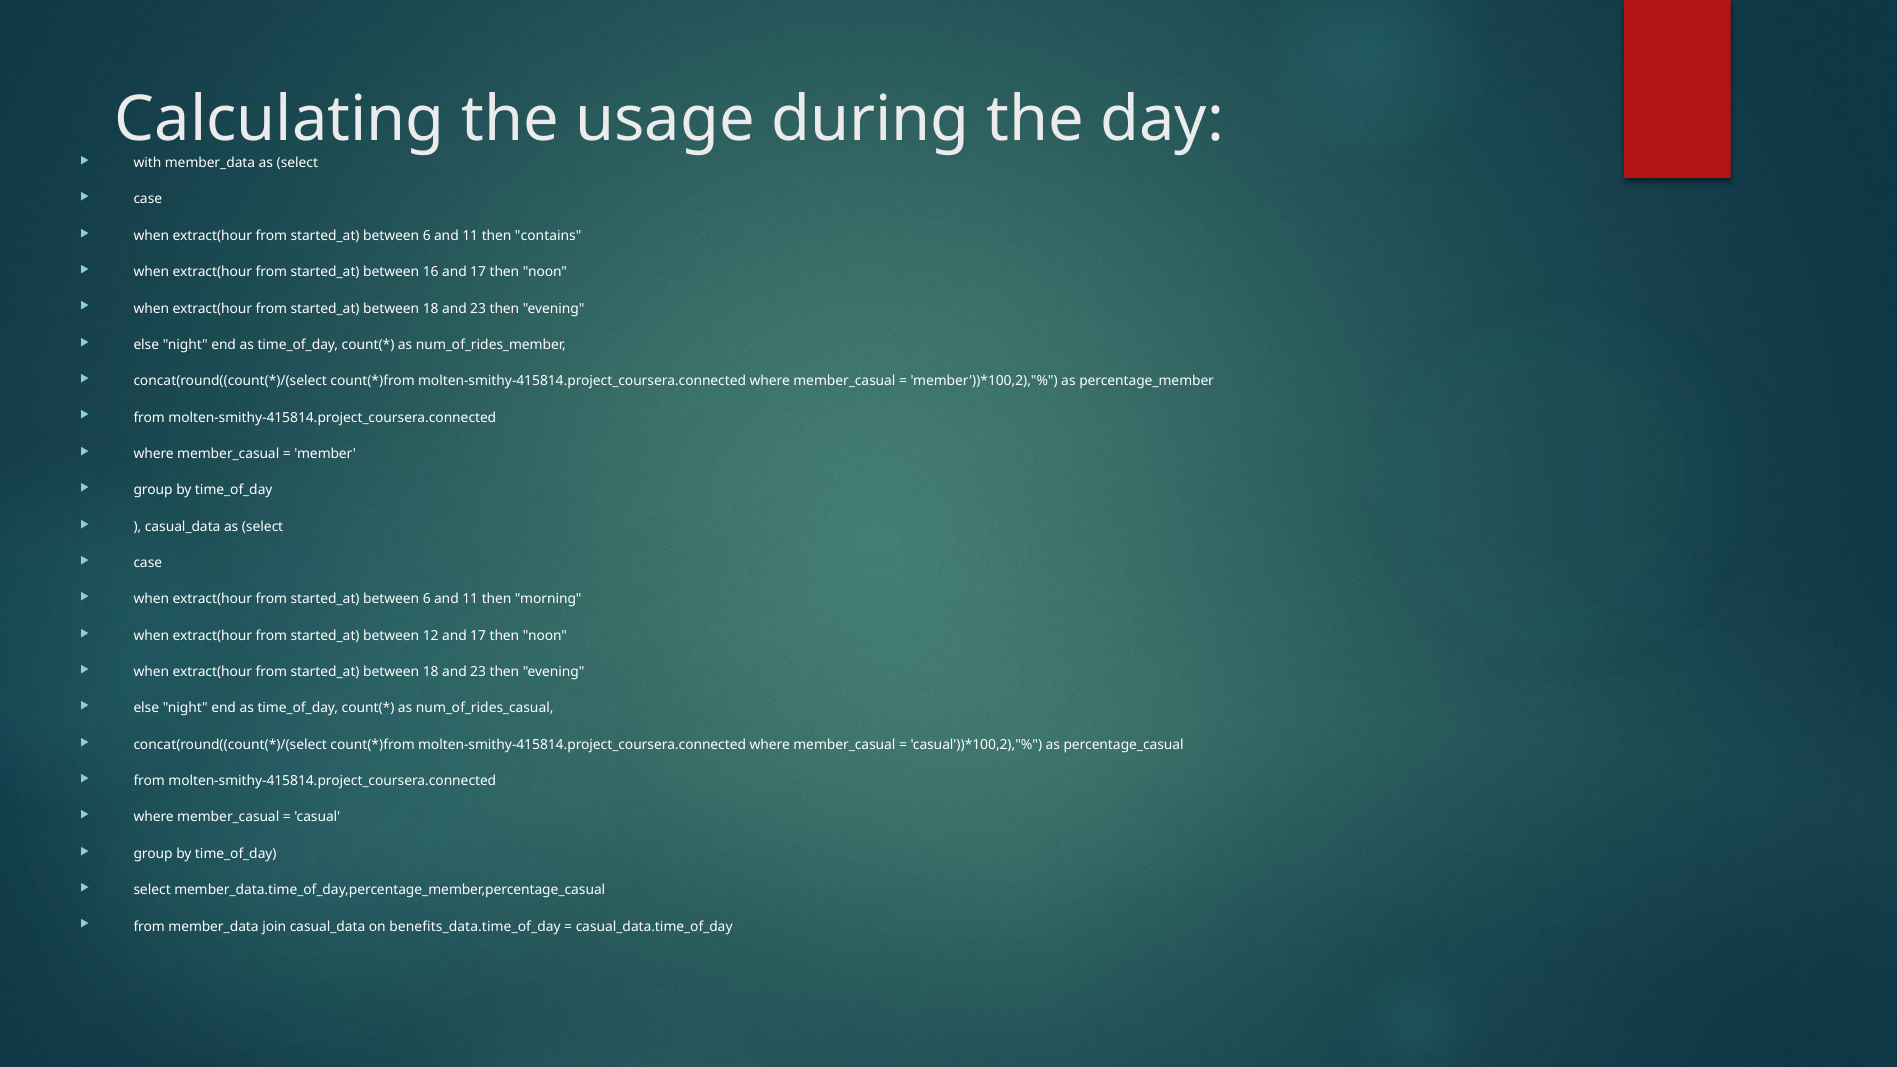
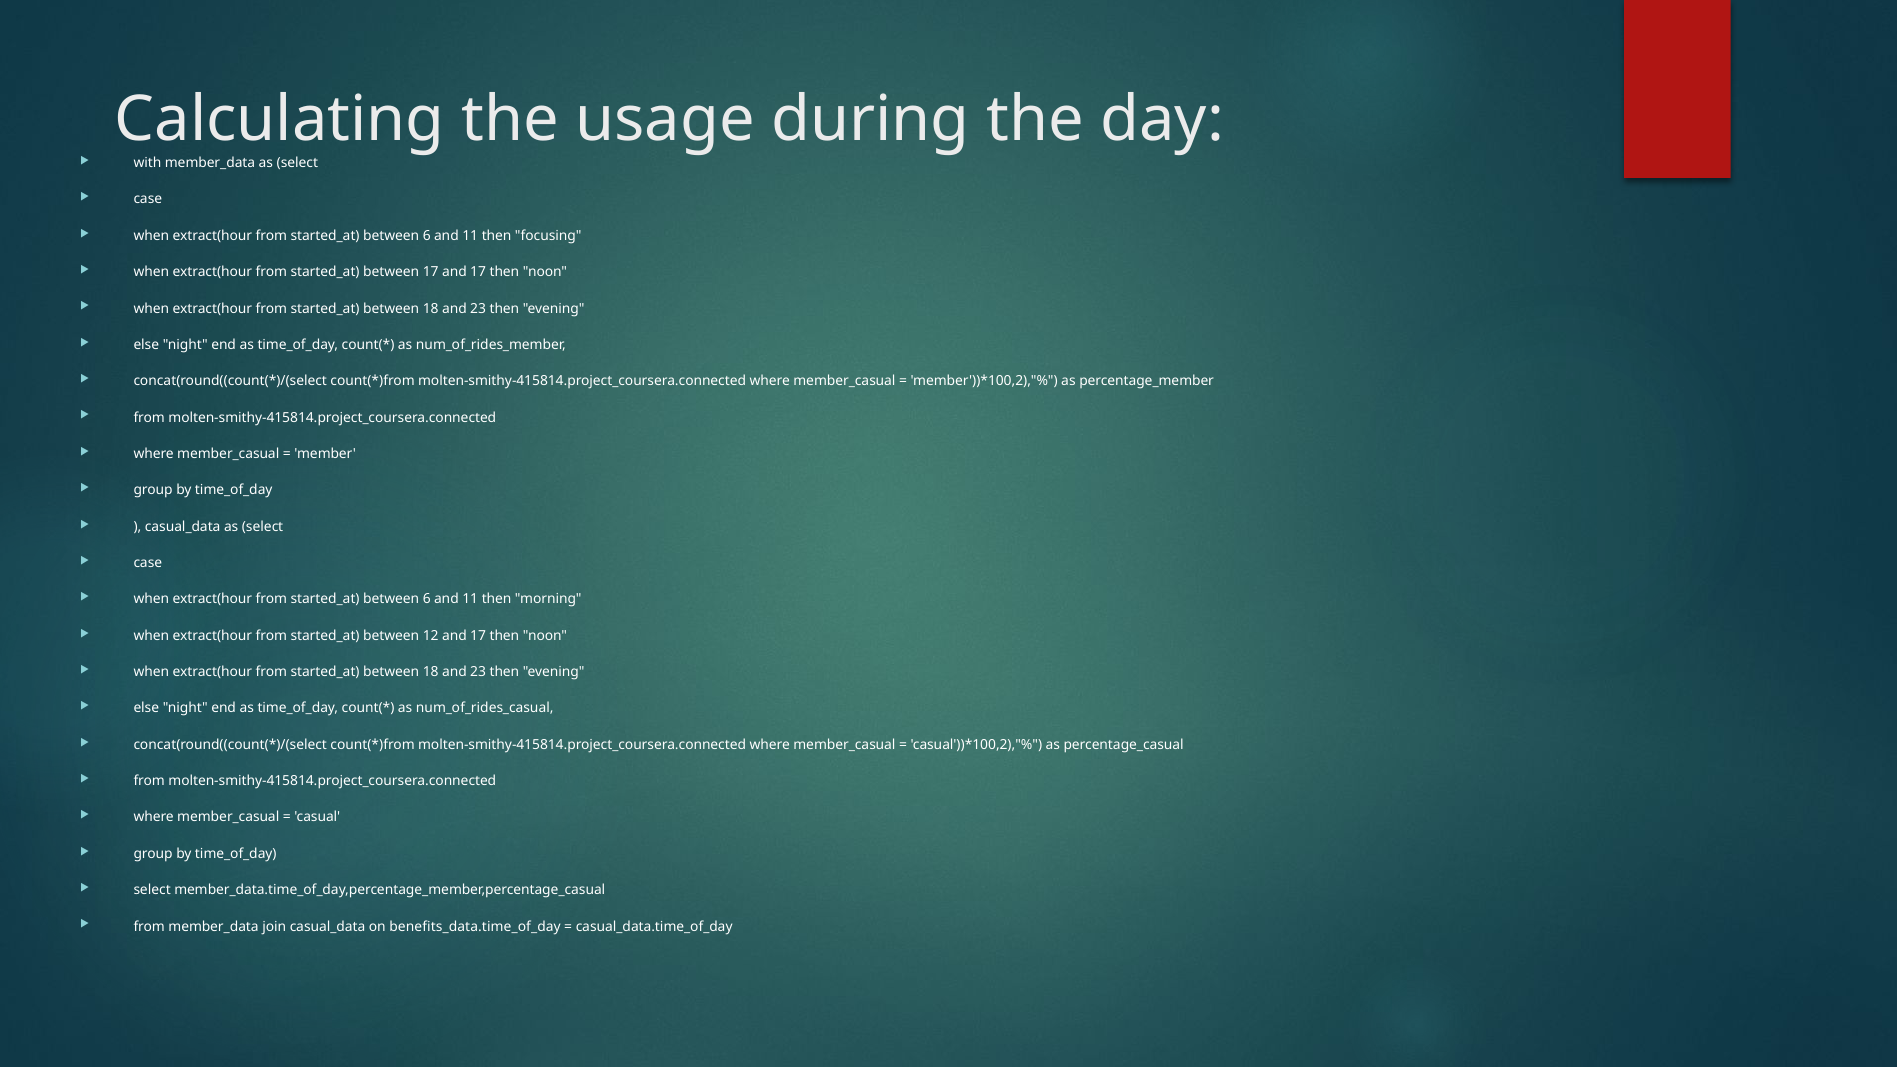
contains: contains -> focusing (548, 236)
between 16: 16 -> 17 (431, 272)
